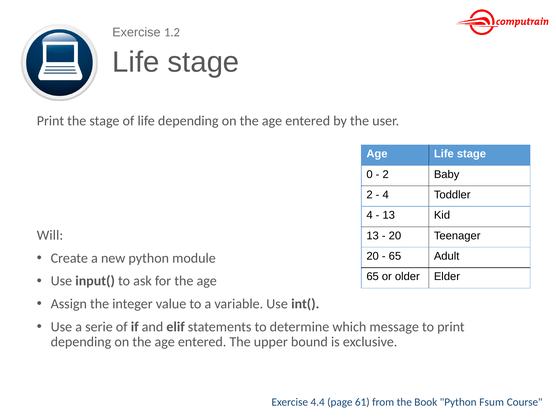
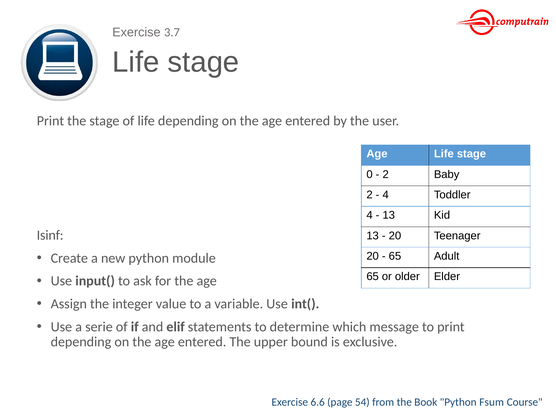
1.2: 1.2 -> 3.7 (172, 32)
Will: Will -> Isinf (50, 235)
4.4: 4.4 -> 6.6 (318, 402)
61: 61 -> 54 (362, 402)
